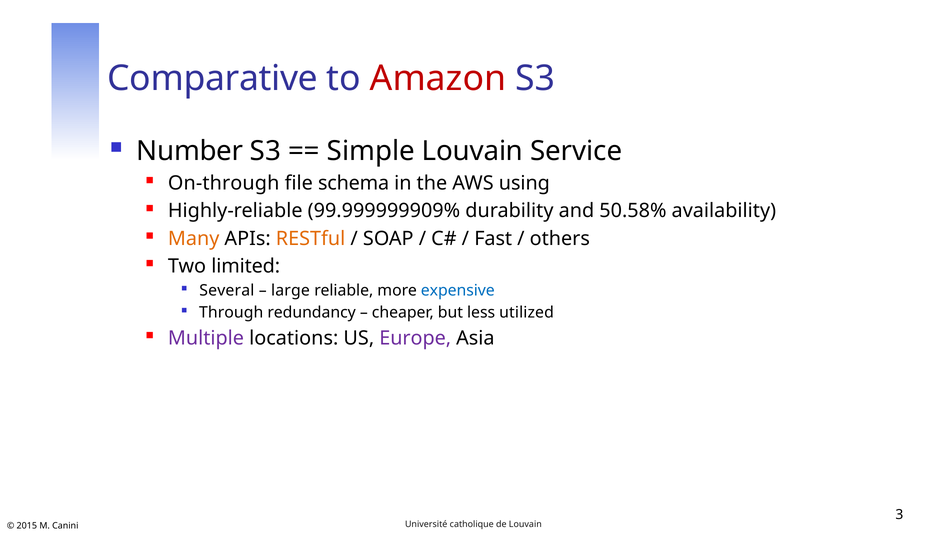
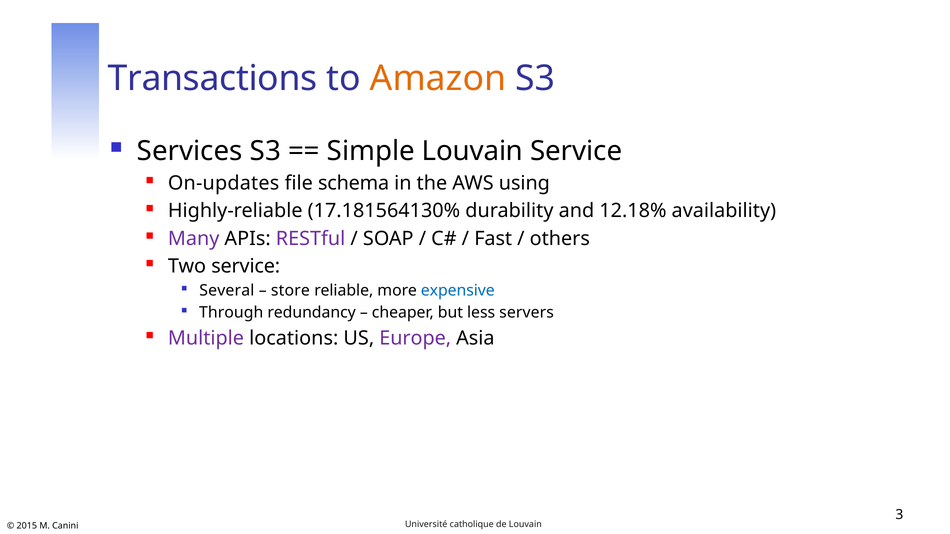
Comparative: Comparative -> Transactions (213, 78)
Amazon colour: red -> orange (438, 78)
Number: Number -> Services (190, 151)
On-through: On-through -> On-updates (224, 183)
99.999999909%: 99.999999909% -> 17.181564130% (384, 211)
50.58%: 50.58% -> 12.18% (633, 211)
Many colour: orange -> purple (194, 239)
RESTful colour: orange -> purple (311, 239)
Two limited: limited -> service (246, 266)
large: large -> store (290, 291)
utilized: utilized -> servers (527, 313)
